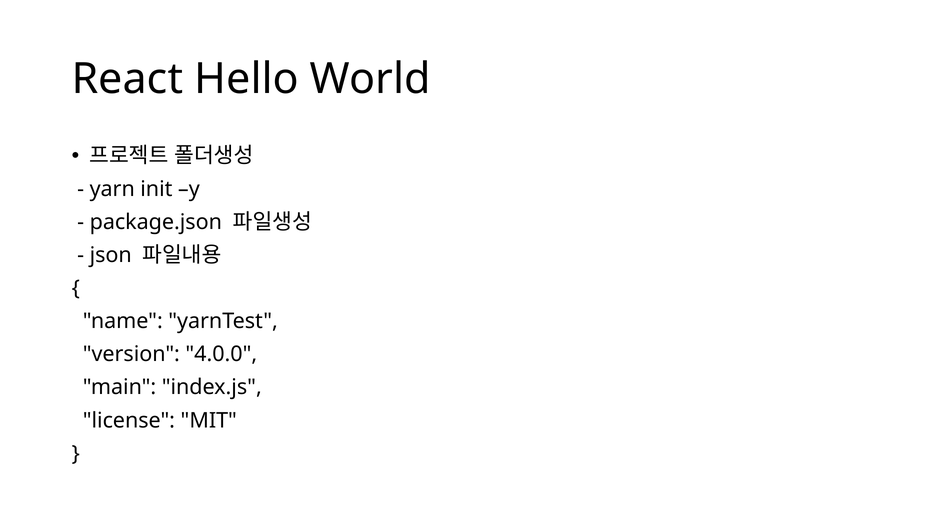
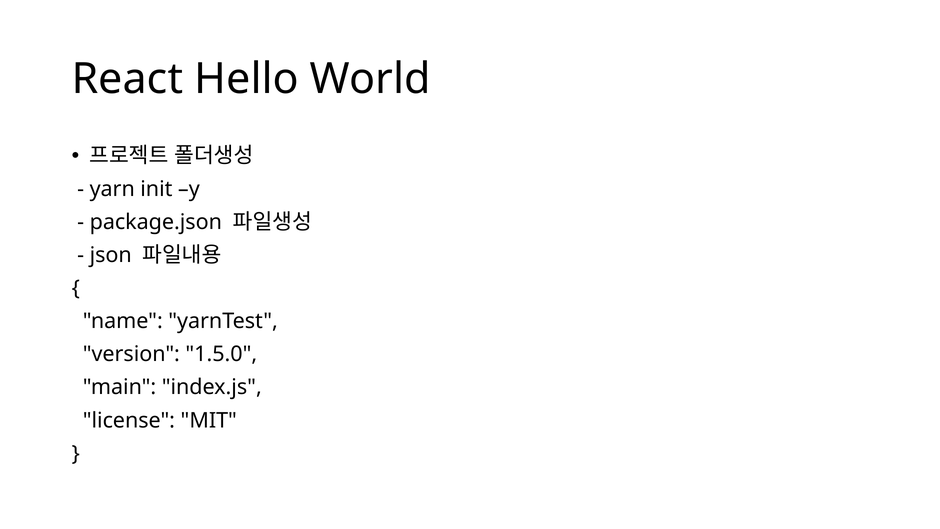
4.0.0: 4.0.0 -> 1.5.0 (221, 354)
